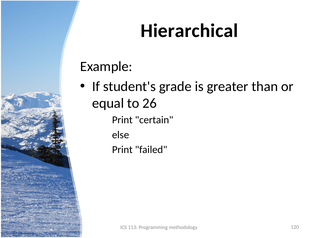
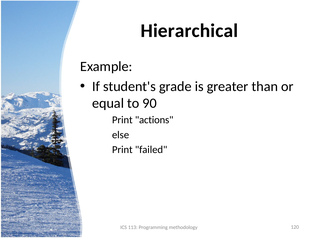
26: 26 -> 90 (150, 104)
certain: certain -> actions (154, 120)
